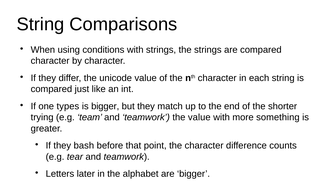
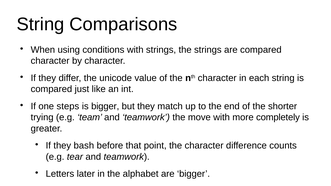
types: types -> steps (68, 106)
the value: value -> move (199, 118)
something: something -> completely (278, 118)
